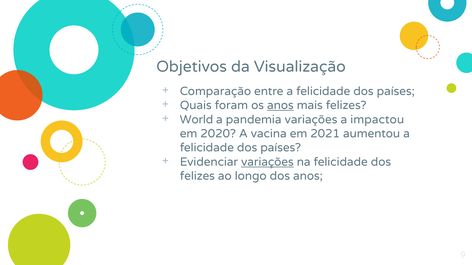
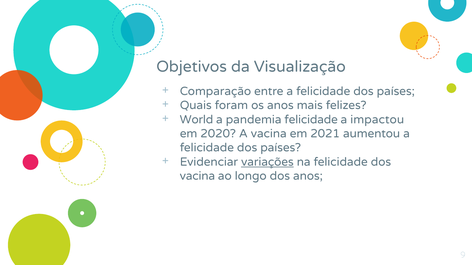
anos underline: present -> none (280, 106)
pandemia variações: variações -> felicidade (311, 120)
felizes: felizes -> vacina (197, 176)
